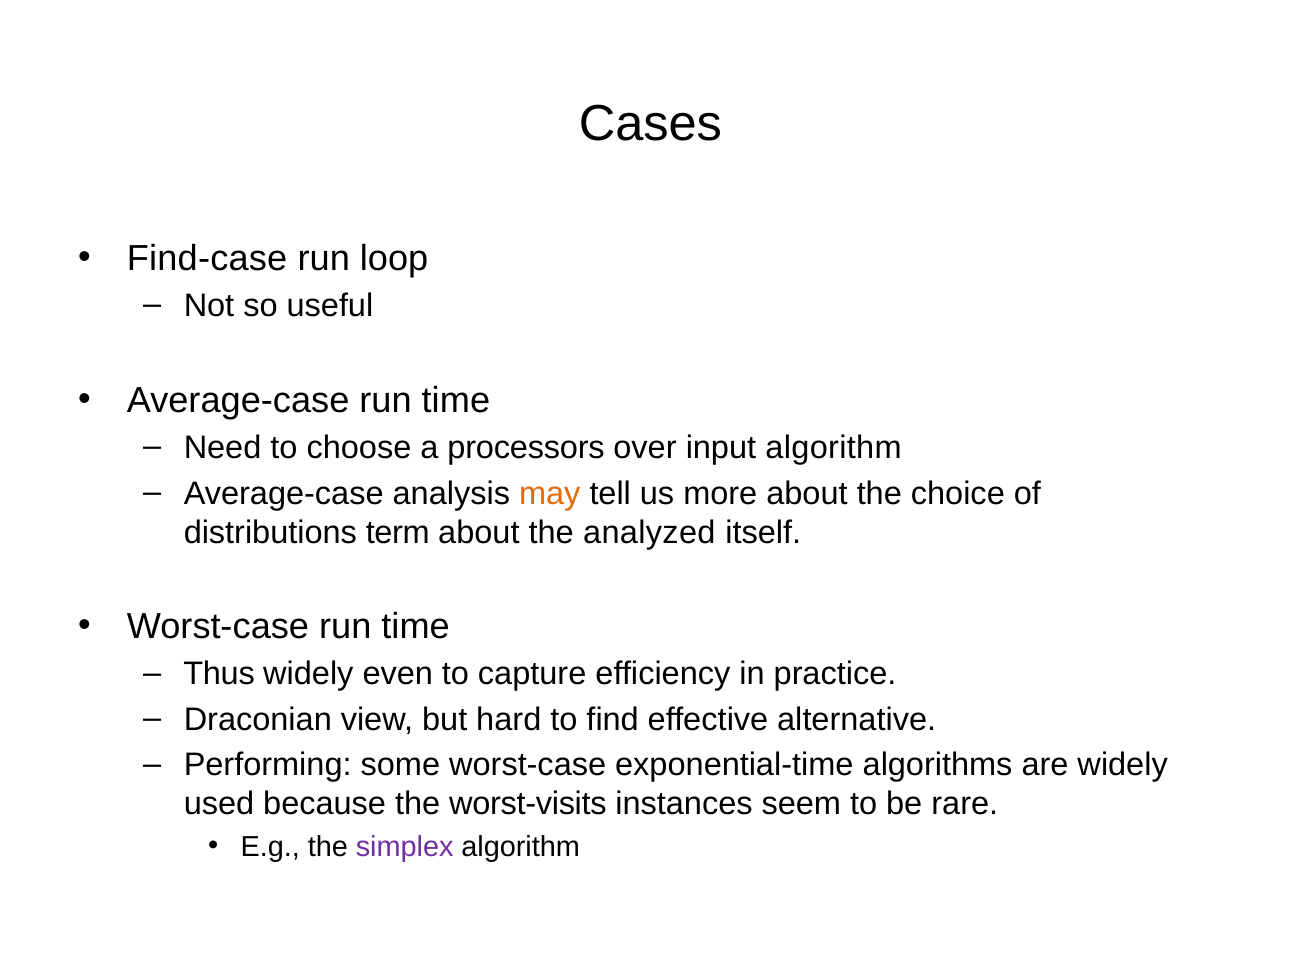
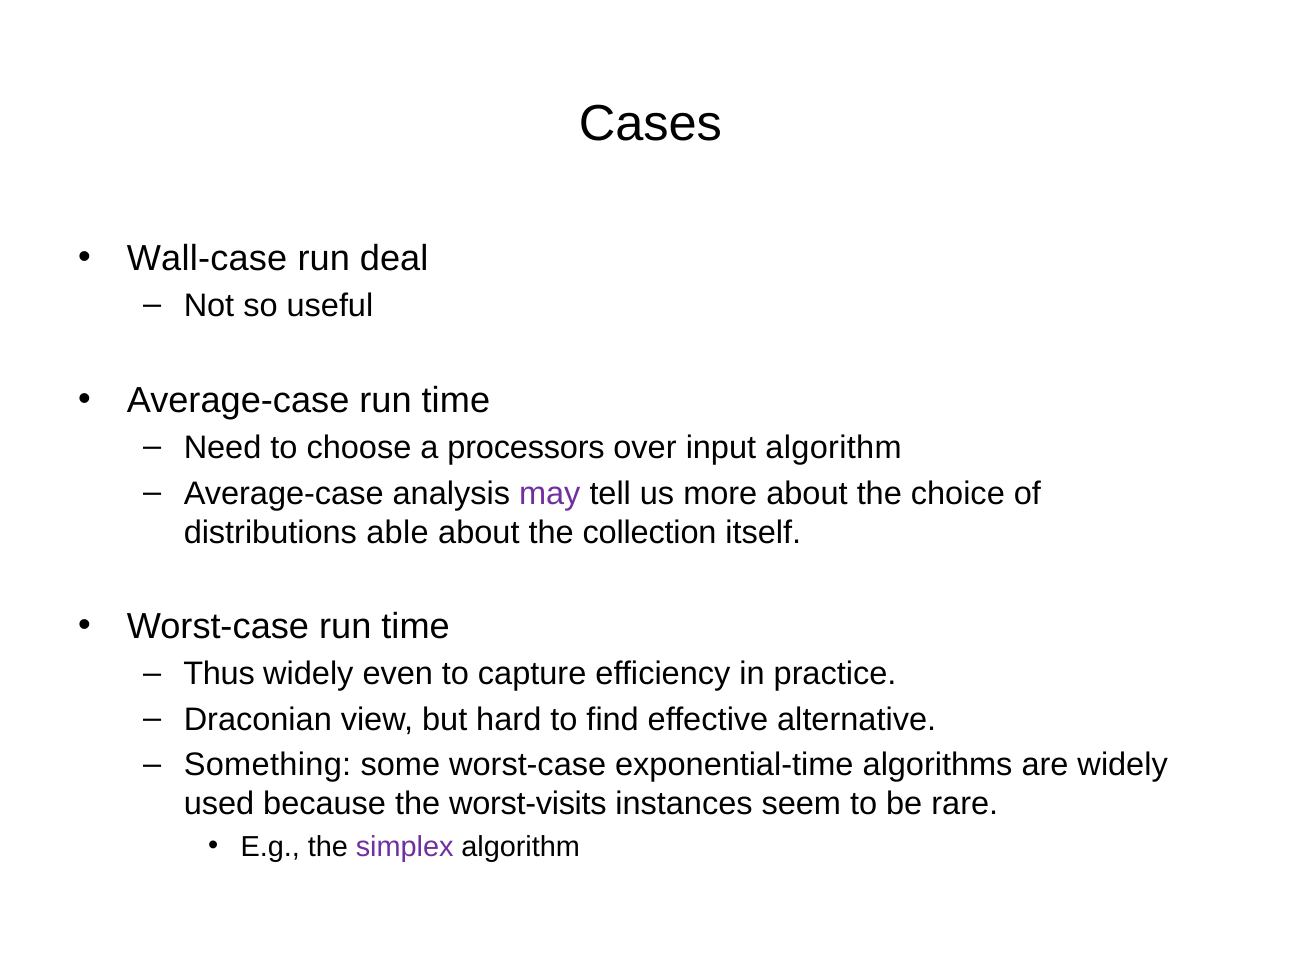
Find-case: Find-case -> Wall-case (207, 258)
loop: loop -> deal (394, 258)
may colour: orange -> purple (550, 493)
term: term -> able (397, 532)
analyzed: analyzed -> collection (650, 532)
Performing: Performing -> Something (268, 765)
